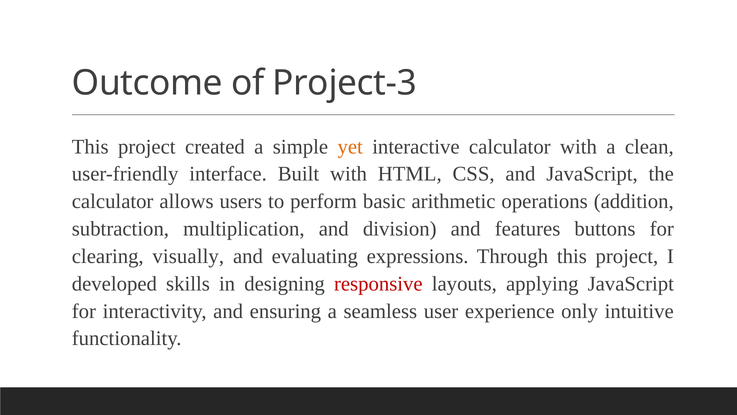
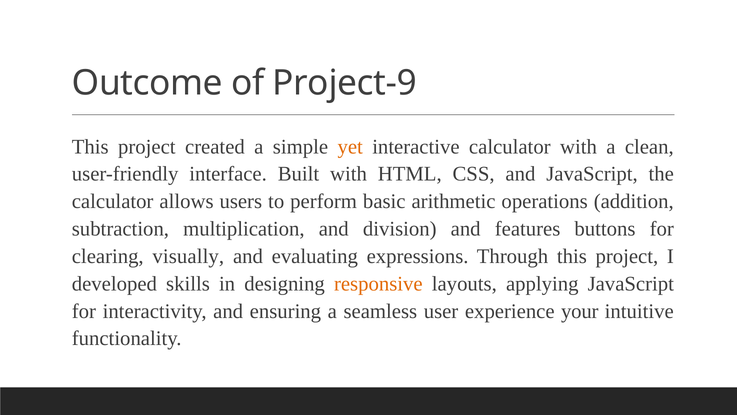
Project-3: Project-3 -> Project-9 (345, 83)
responsive colour: red -> orange (378, 283)
only: only -> your (580, 311)
